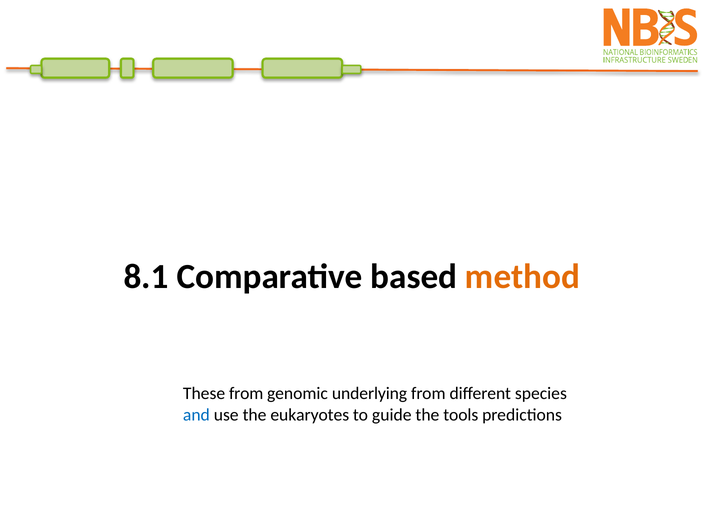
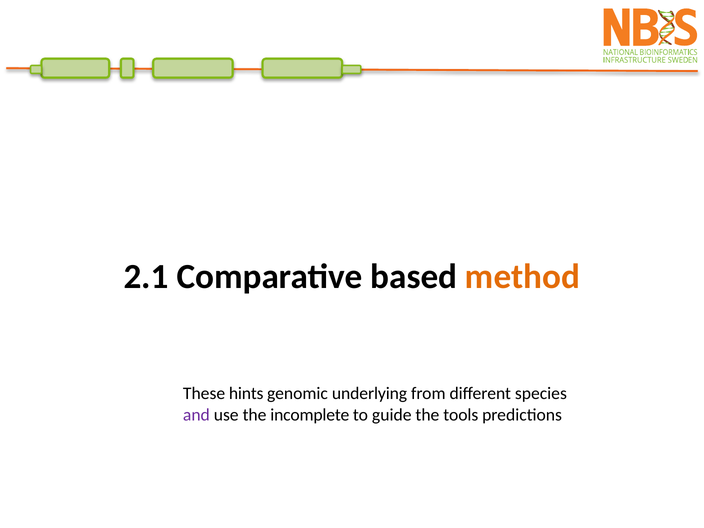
8.1: 8.1 -> 2.1 (146, 277)
These from: from -> hints (246, 394)
and colour: blue -> purple (196, 415)
eukaryotes: eukaryotes -> incomplete (310, 415)
